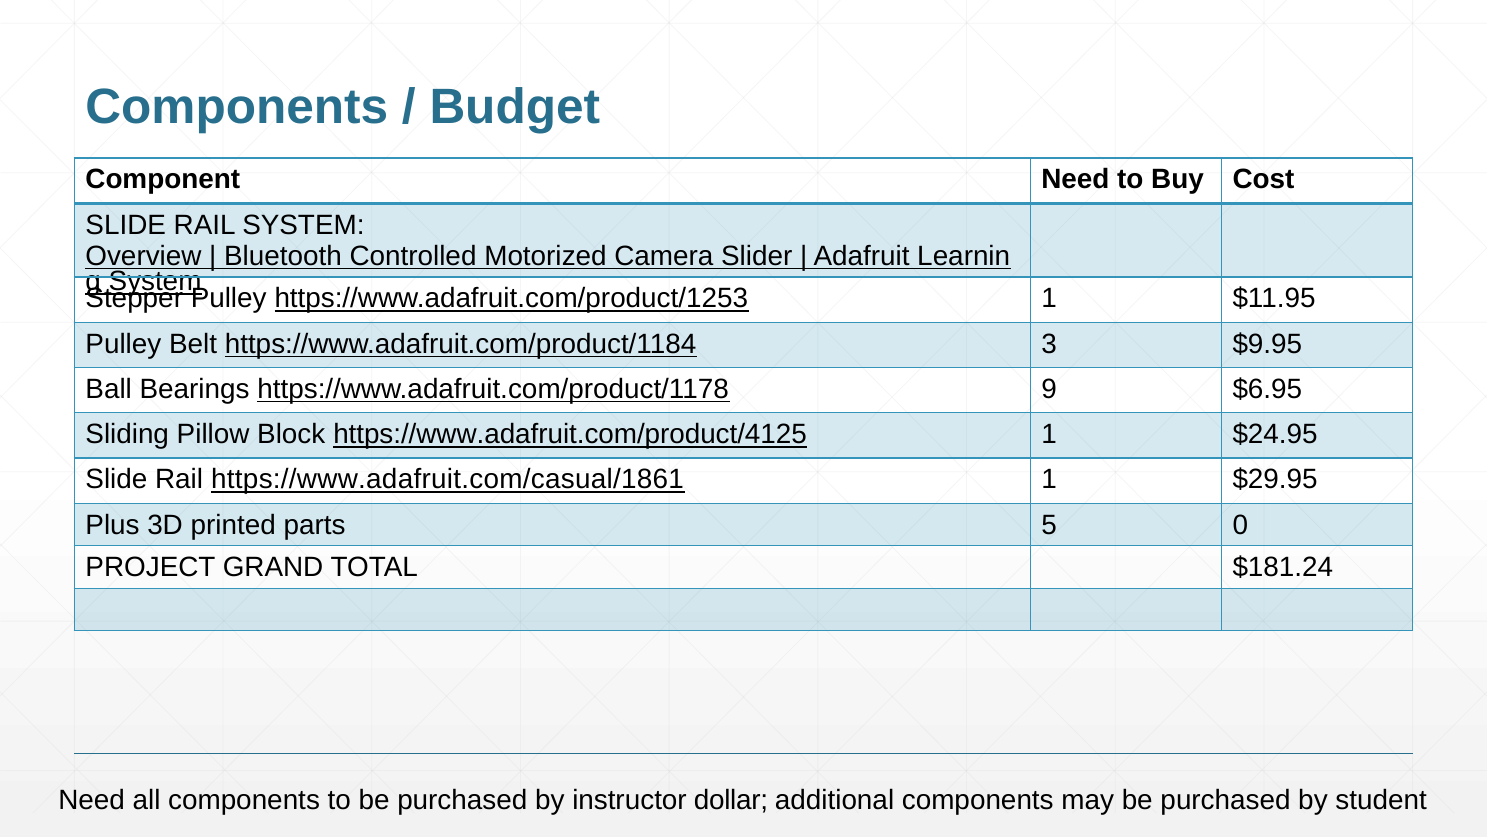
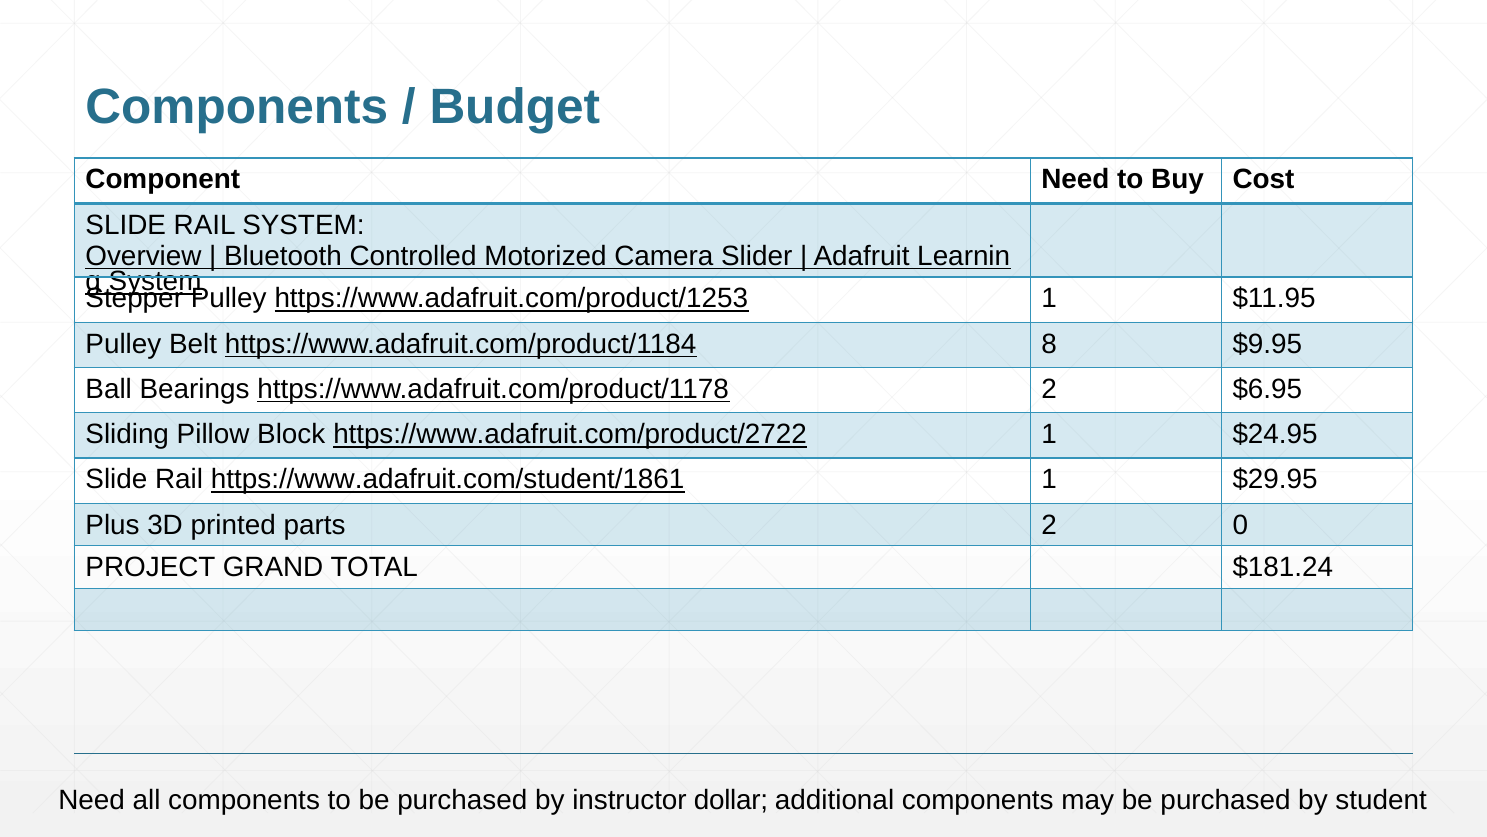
3: 3 -> 8 (1049, 344)
https://www.adafruit.com/product/1178 9: 9 -> 2 (1049, 389)
https://www.adafruit.com/product/4125: https://www.adafruit.com/product/4125 -> https://www.adafruit.com/product/2722 (570, 434)
https://www.adafruit.com/casual/1861: https://www.adafruit.com/casual/1861 -> https://www.adafruit.com/student/1861 (448, 479)
parts 5: 5 -> 2 (1049, 525)
